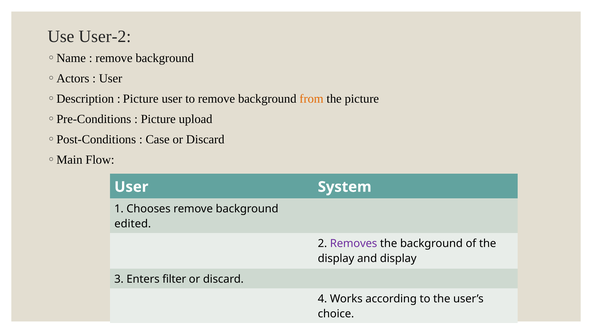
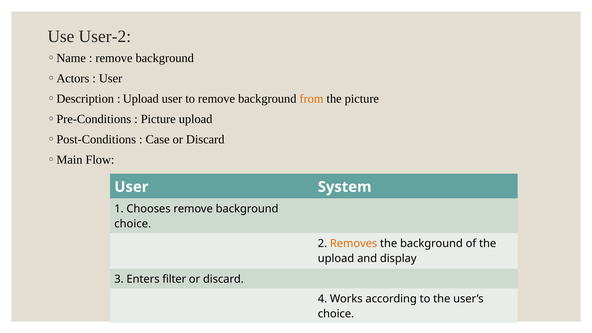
Picture: Picture -> Upload (141, 99)
edited: edited -> choice (133, 224)
Removes colour: purple -> orange (354, 243)
display: display -> upload (336, 259)
